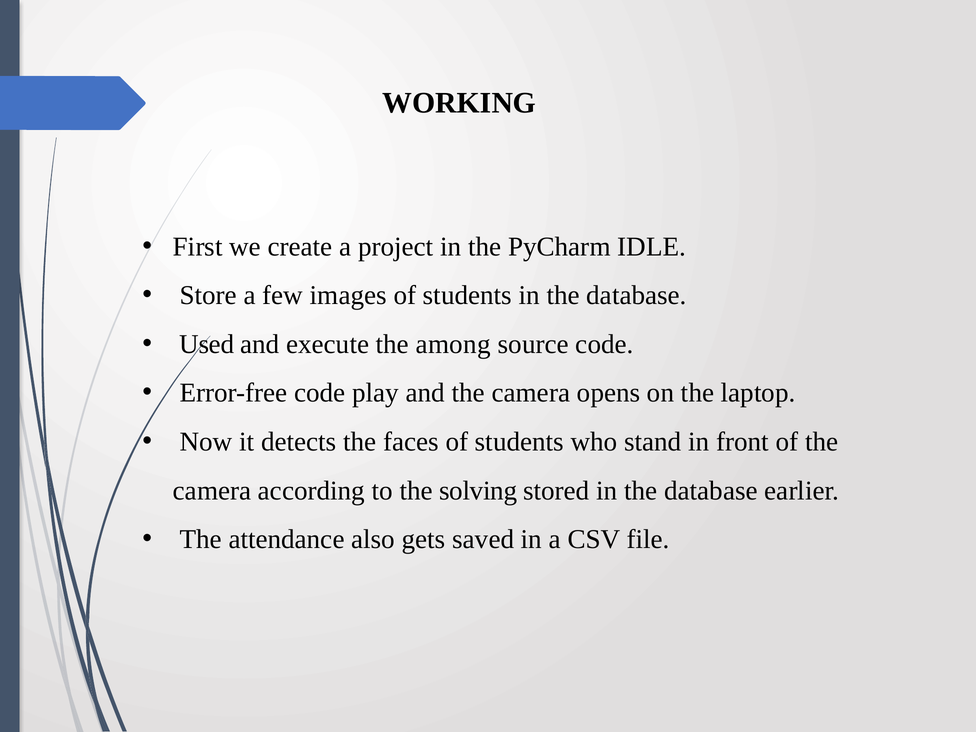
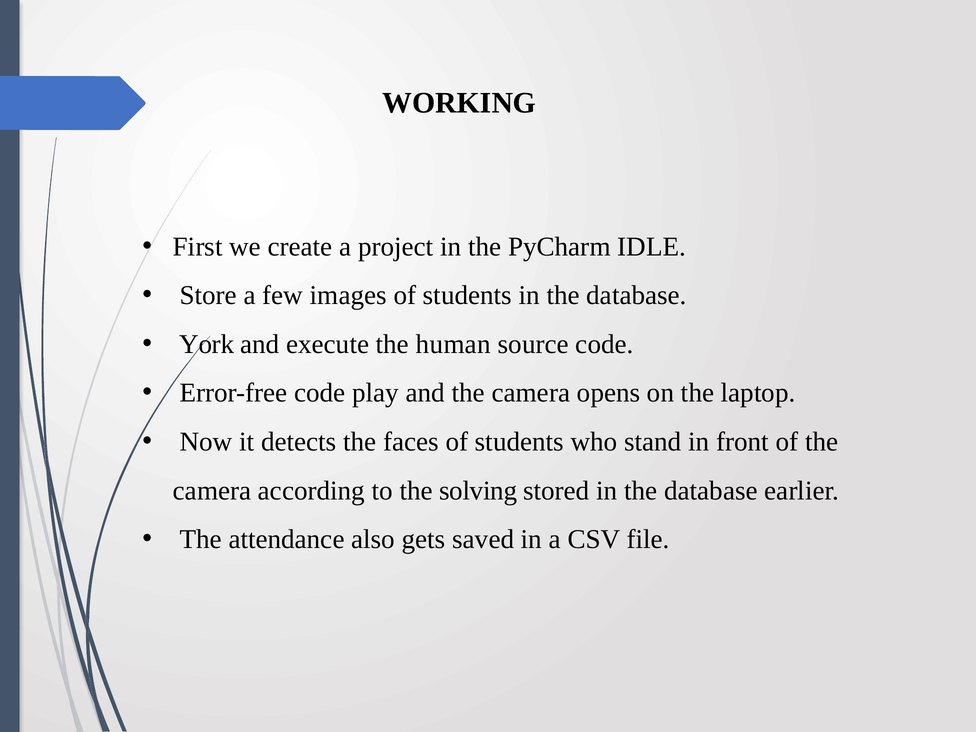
Used: Used -> York (207, 344)
among: among -> human (453, 344)
